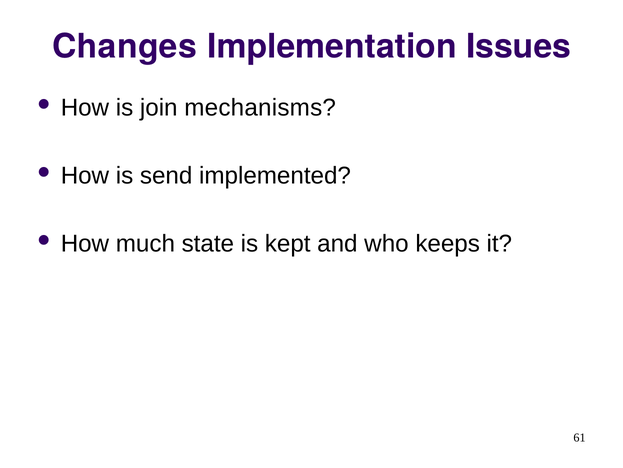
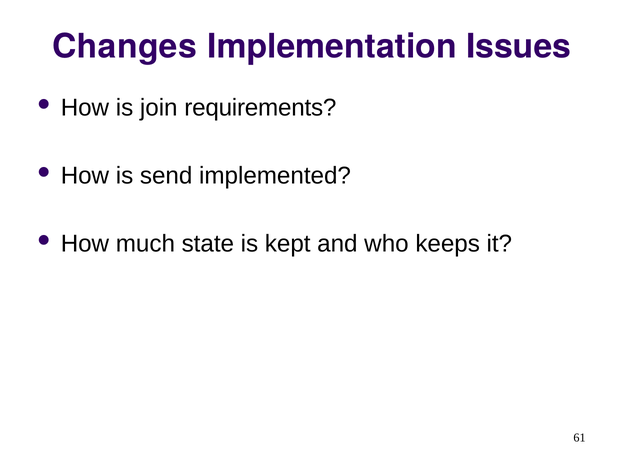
mechanisms: mechanisms -> requirements (260, 108)
